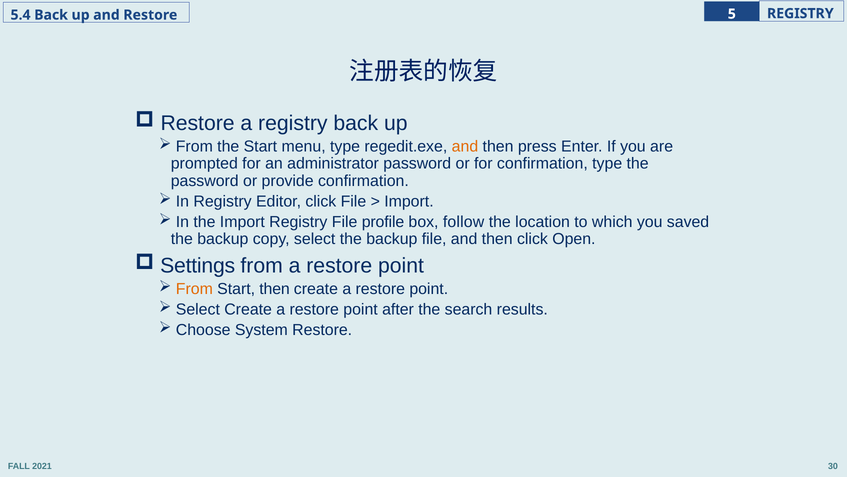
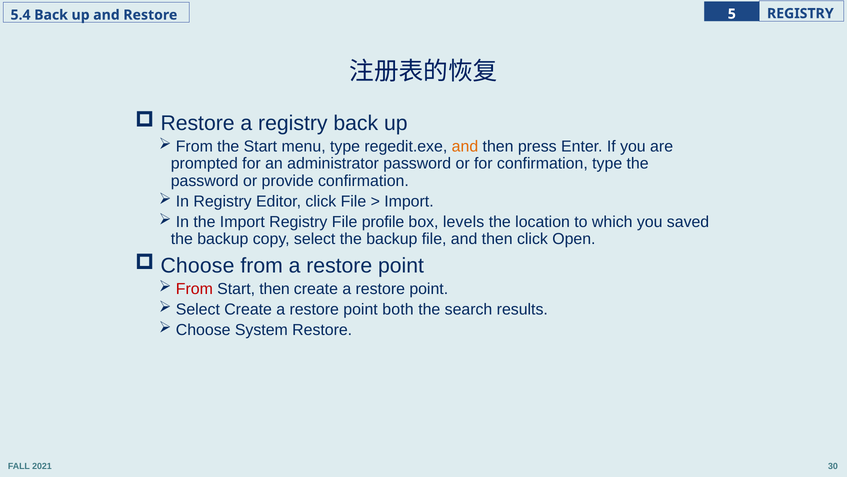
follow: follow -> levels (464, 222)
Settings: Settings -> Choose (197, 265)
From colour: orange -> red (194, 289)
after: after -> both (398, 309)
